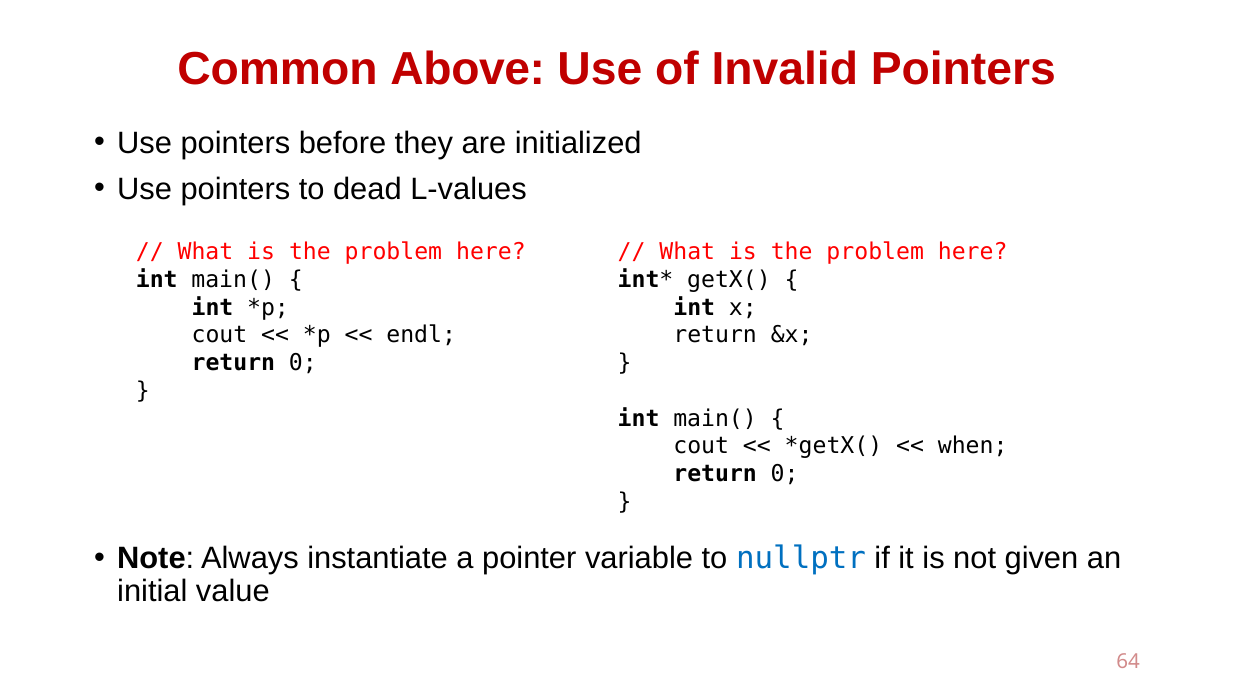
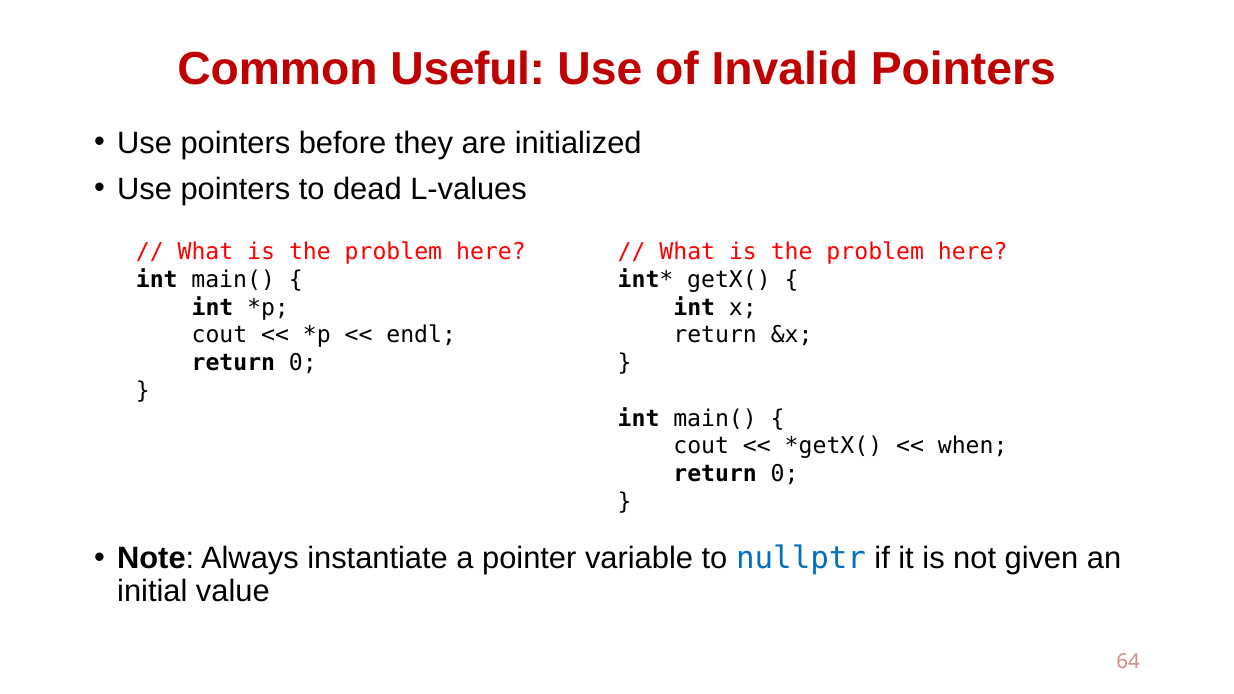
Above: Above -> Useful (468, 69)
